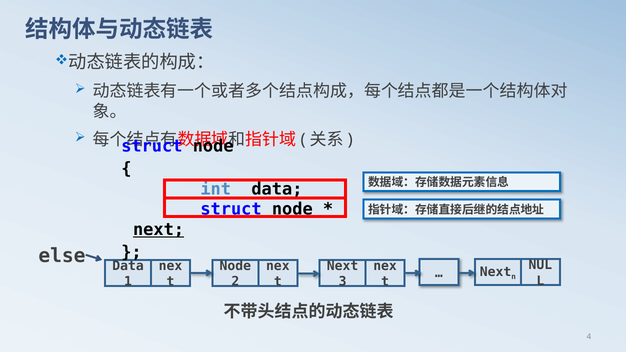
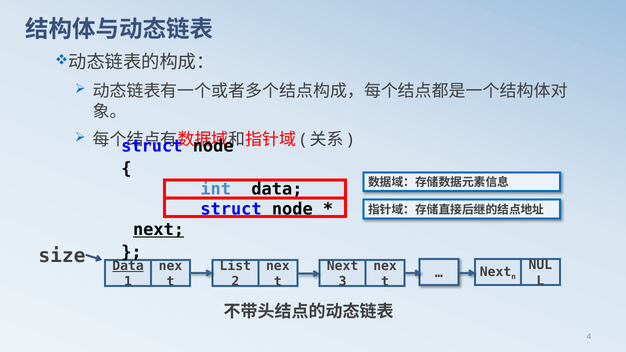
else: else -> size (62, 256)
Data underline: none -> present (128, 266)
Node: Node -> List (235, 266)
